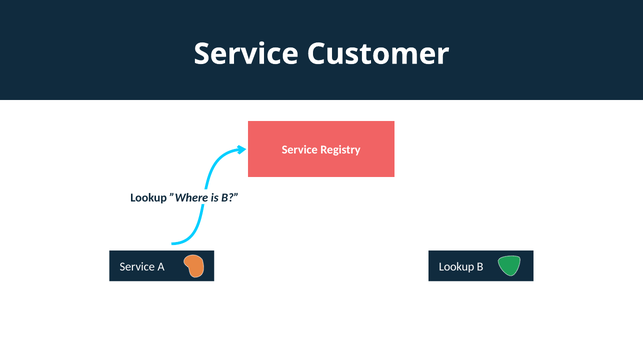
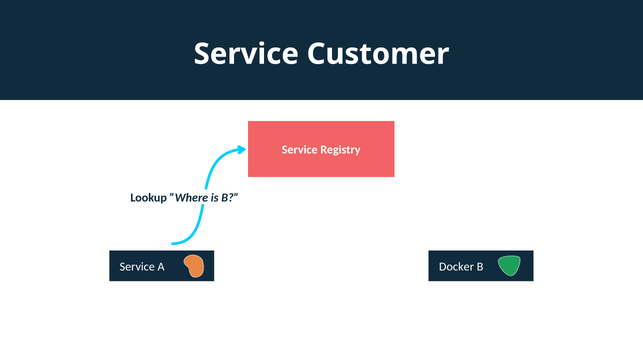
A Lookup: Lookup -> Docker (457, 266)
